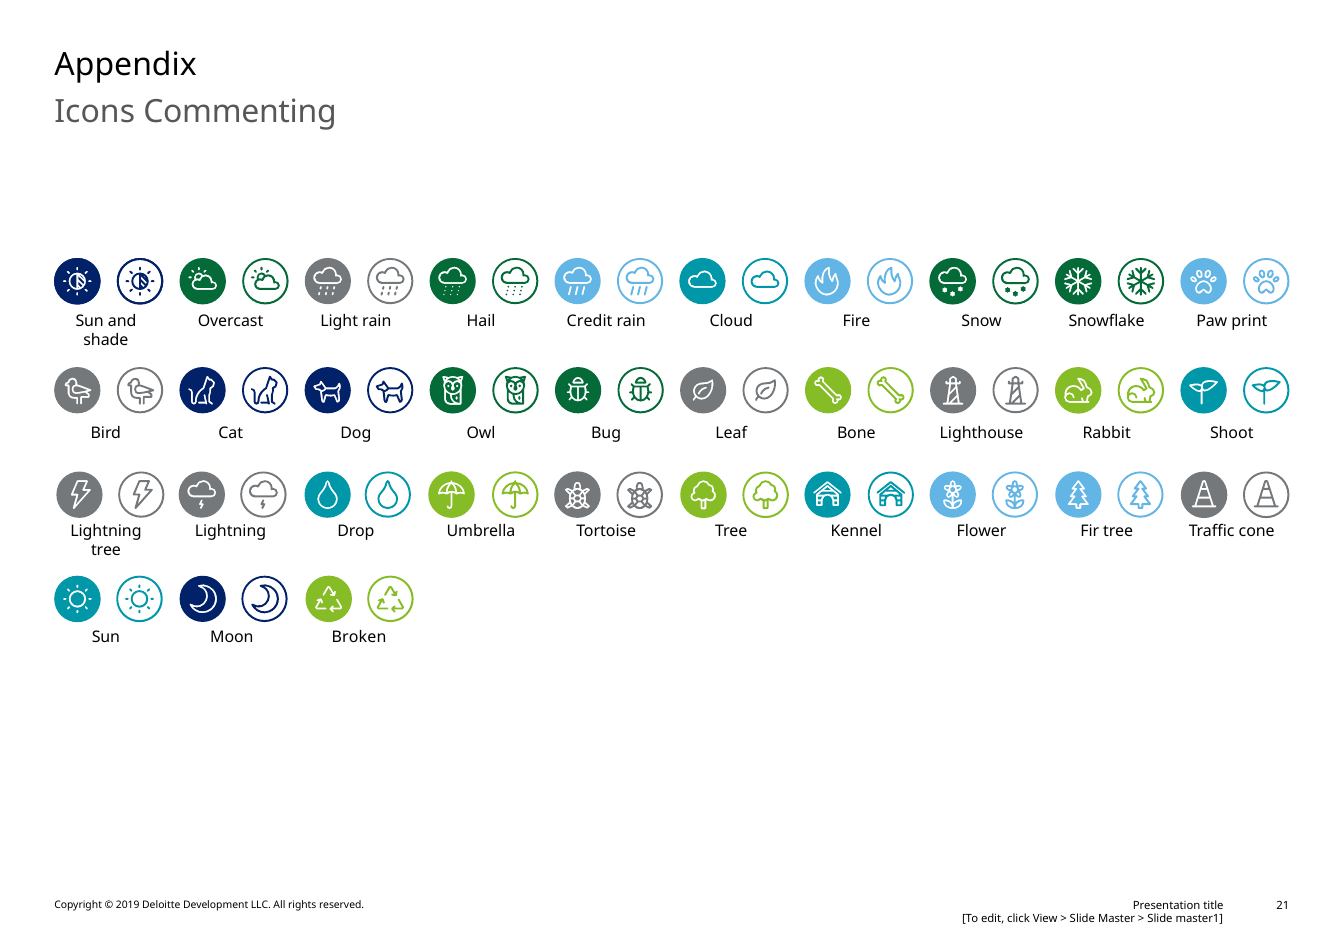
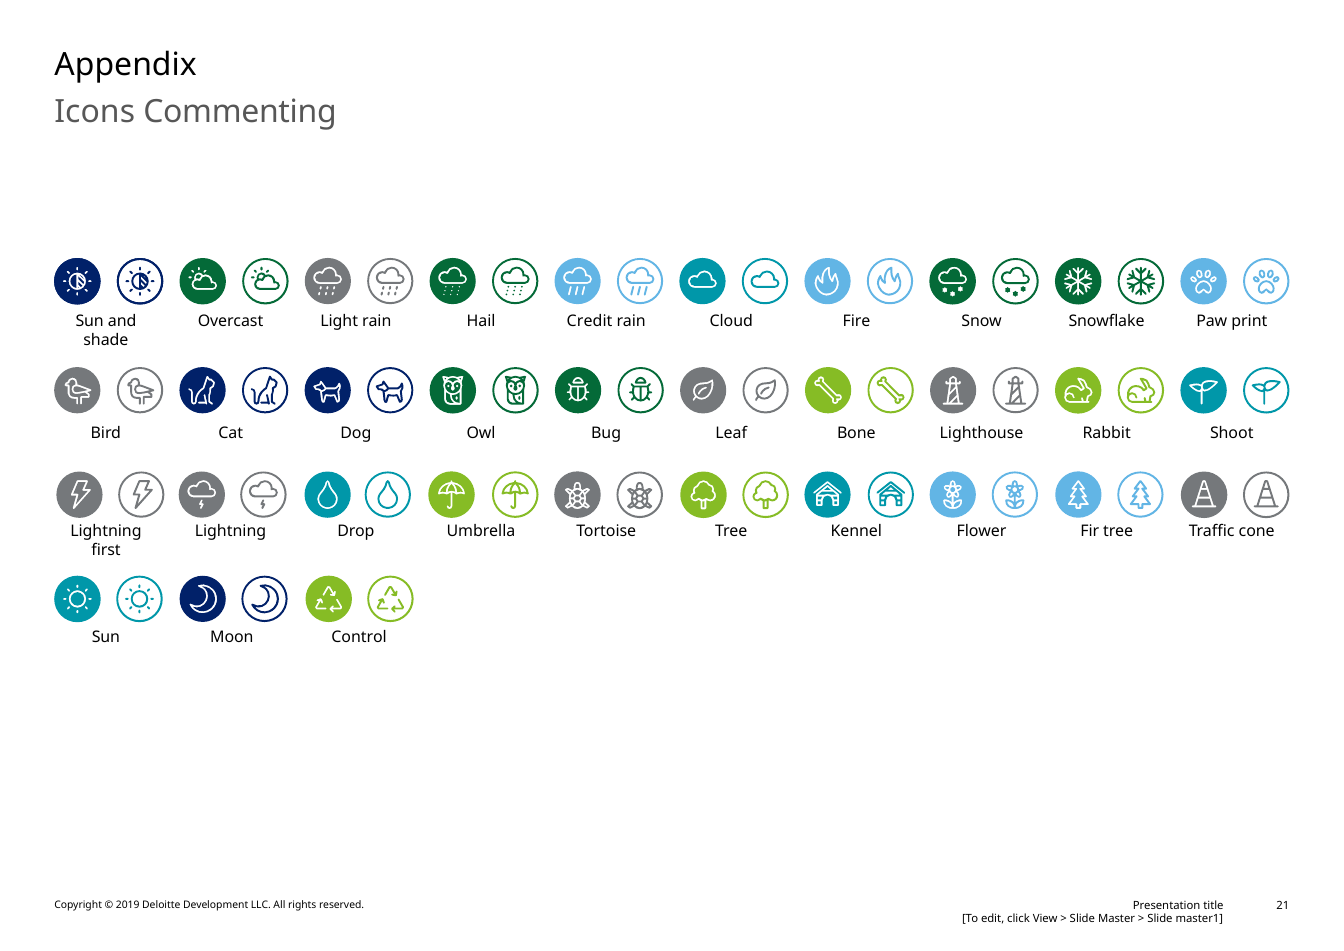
tree: tree -> first (106, 550)
Broken: Broken -> Control (359, 637)
